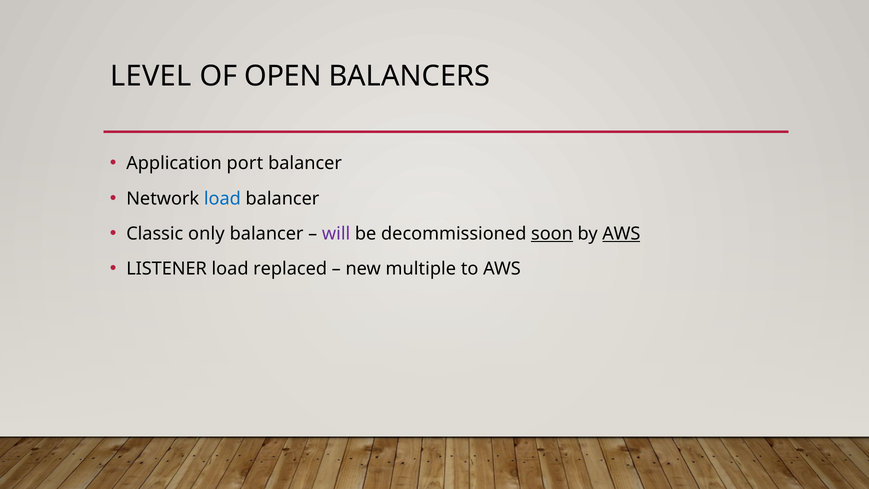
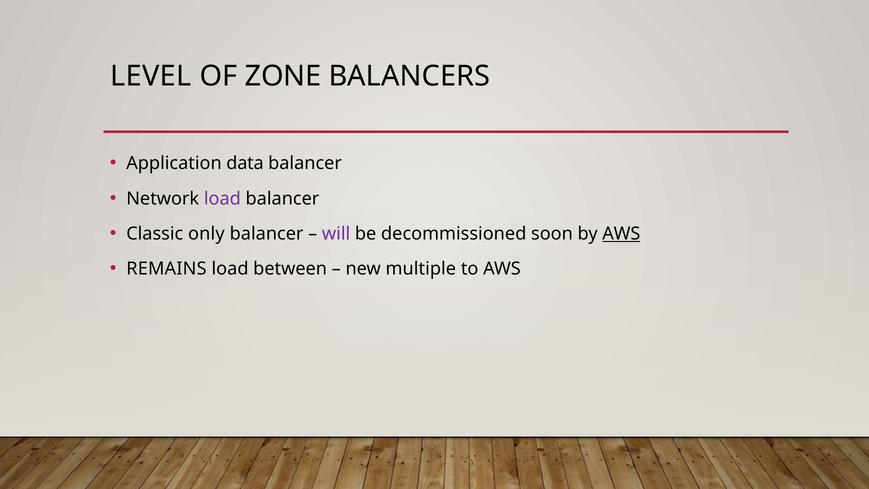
OPEN: OPEN -> ZONE (283, 76)
port: port -> data (245, 163)
load colour: blue -> purple (222, 199)
soon underline: present -> none (552, 234)
LISTENER: LISTENER -> REMAINS (166, 269)
replaced: replaced -> between (290, 269)
